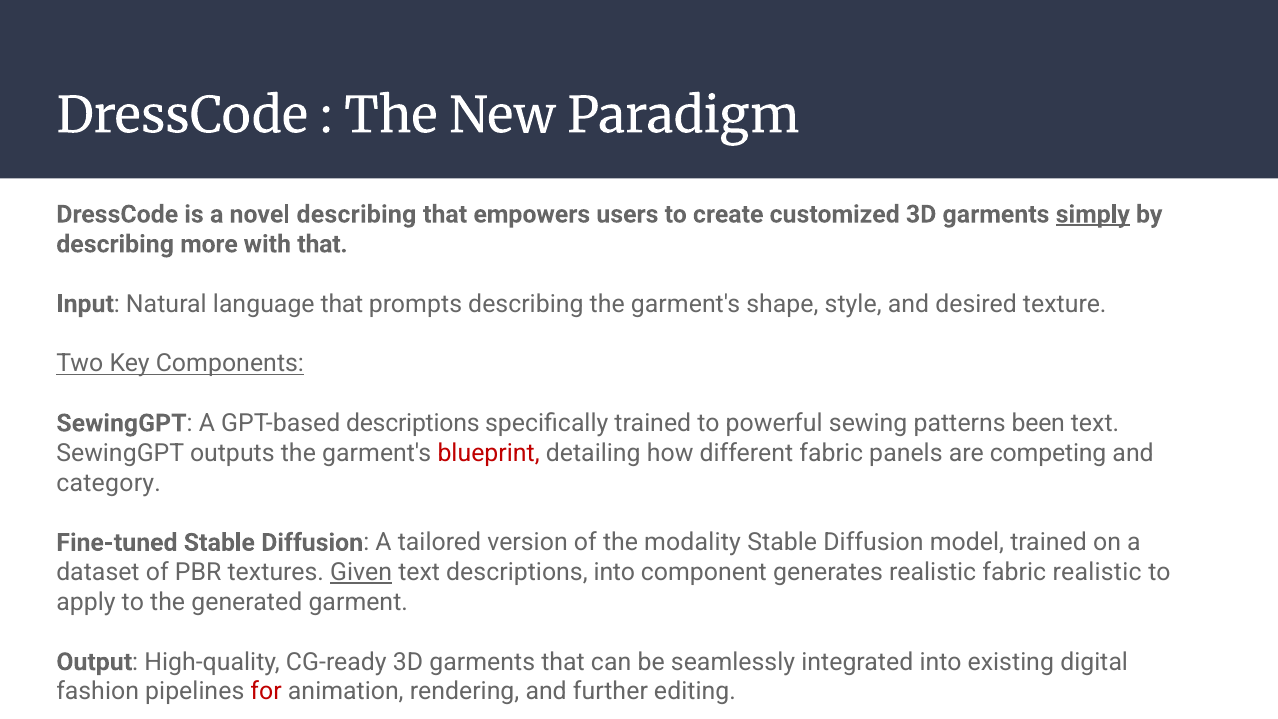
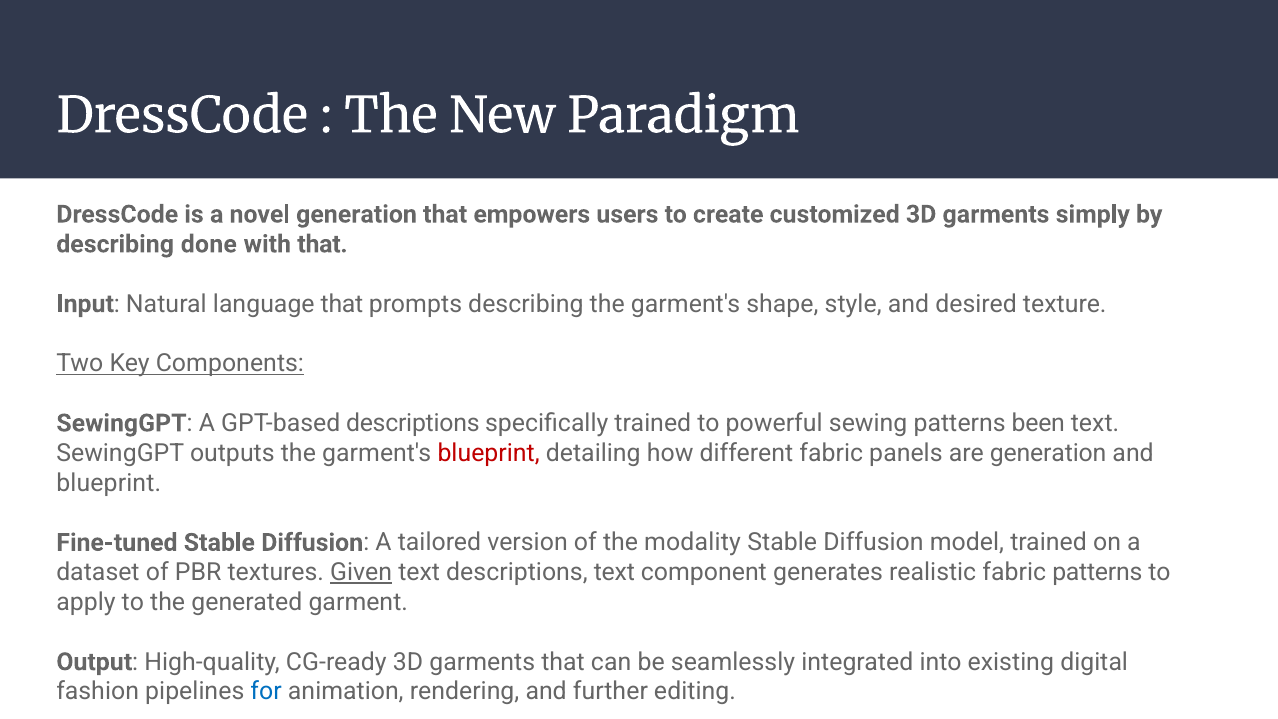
novel describing: describing -> generation (357, 214)
simply underline: present -> none (1093, 214)
more: more -> done (209, 244)
are competing: competing -> generation (1048, 453)
category: category -> blueprint (109, 483)
descriptions into: into -> text (614, 572)
fabric realistic: realistic -> patterns (1097, 572)
for colour: red -> blue (266, 692)
